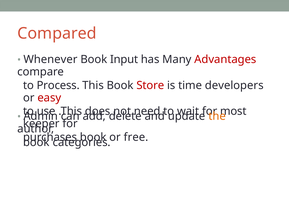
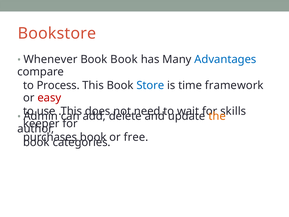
Compared: Compared -> Bookstore (57, 33)
Book Input: Input -> Book (124, 59)
Advantages colour: red -> blue (225, 59)
Store colour: red -> blue (150, 85)
developers: developers -> framework (234, 85)
most: most -> skills (233, 111)
